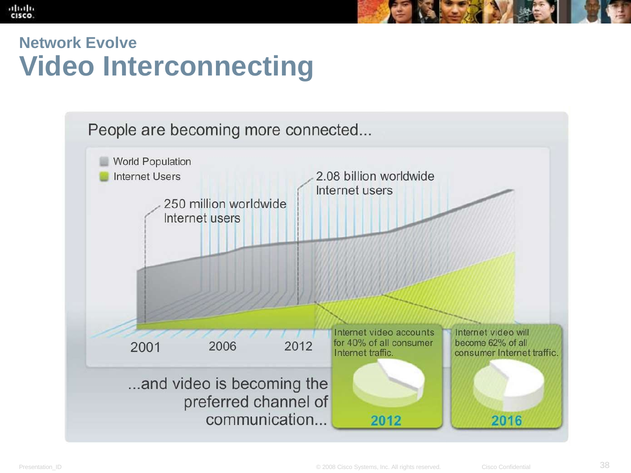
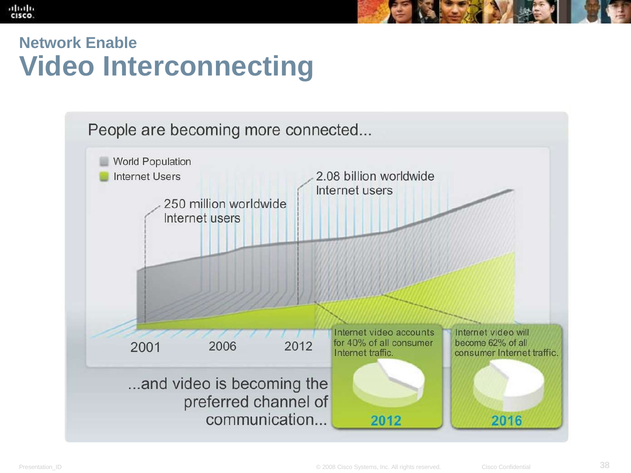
Evolve: Evolve -> Enable (111, 43)
